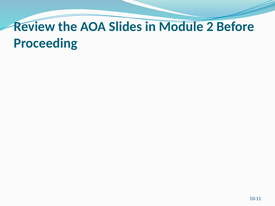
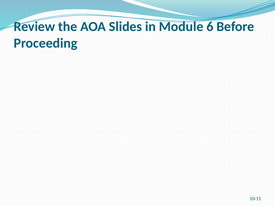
2: 2 -> 6 (210, 27)
